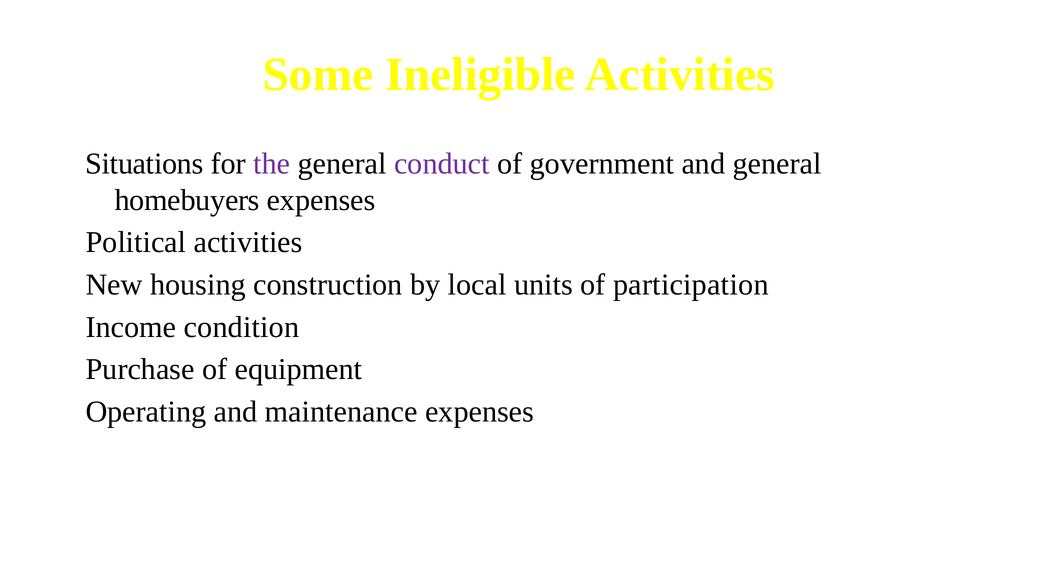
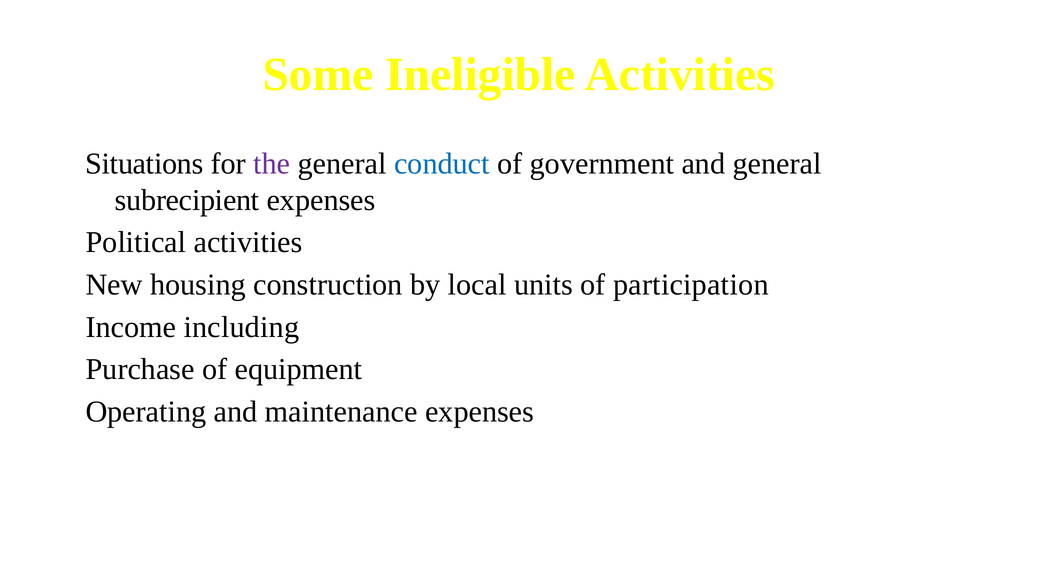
conduct colour: purple -> blue (442, 164)
homebuyers: homebuyers -> subrecipient (187, 200)
condition: condition -> including (241, 327)
